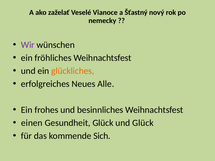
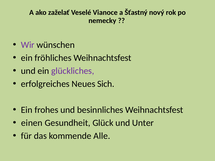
glückliches colour: orange -> purple (73, 71)
Alle: Alle -> Sich (106, 84)
und Glück: Glück -> Unter (143, 123)
Sich: Sich -> Alle (102, 136)
